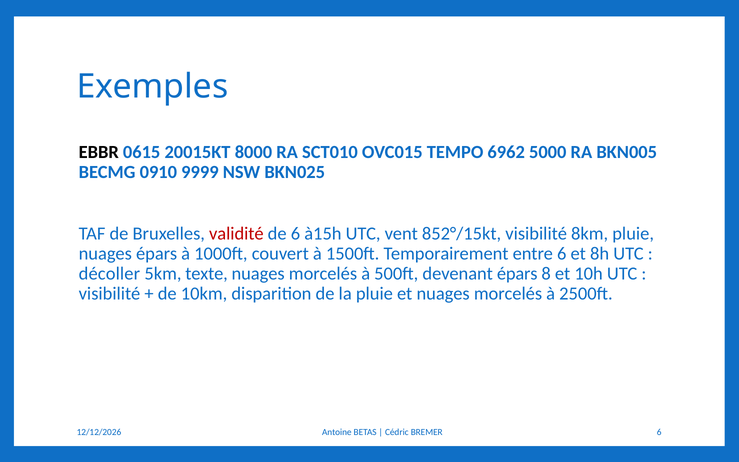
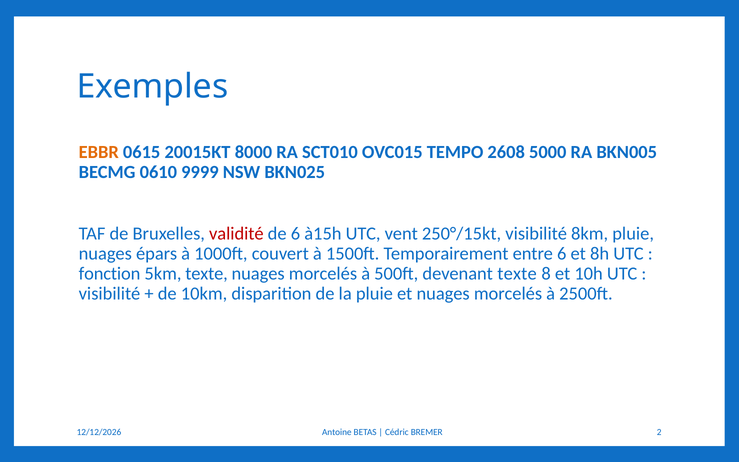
EBBR colour: black -> orange (99, 152)
6962: 6962 -> 2608 (506, 152)
0910: 0910 -> 0610 (158, 172)
852°/15kt: 852°/15kt -> 250°/15kt (462, 234)
décoller: décoller -> fonction (110, 273)
devenant épars: épars -> texte (517, 273)
BREMER 6: 6 -> 2 (659, 432)
